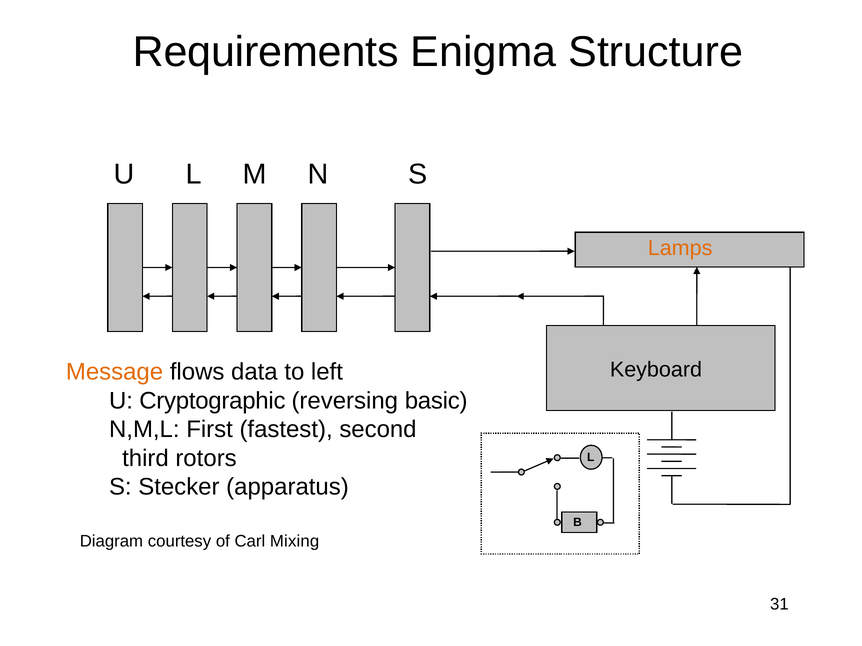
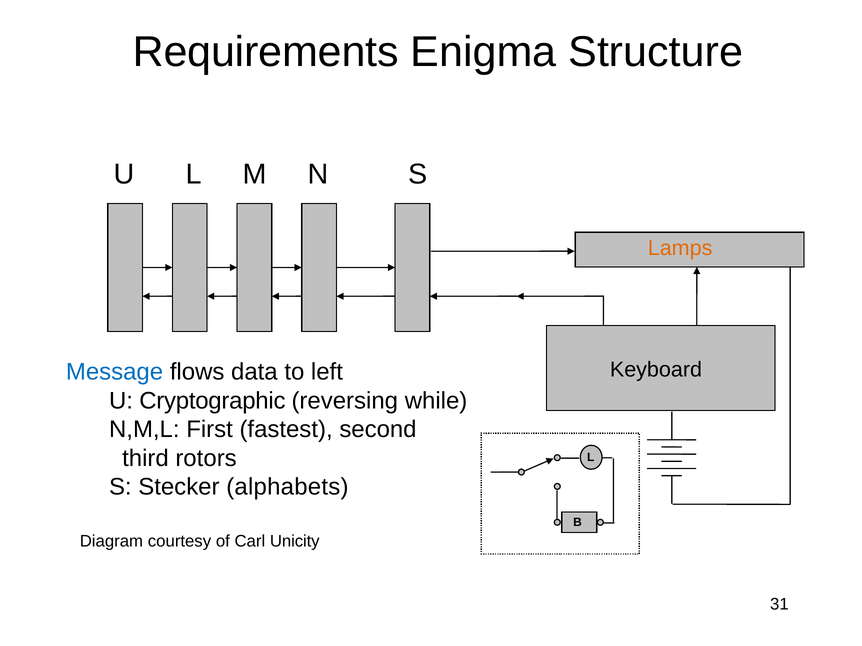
Message colour: orange -> blue (115, 372)
basic: basic -> while (436, 401)
apparatus: apparatus -> alphabets (287, 487)
Mixing: Mixing -> Unicity (295, 542)
